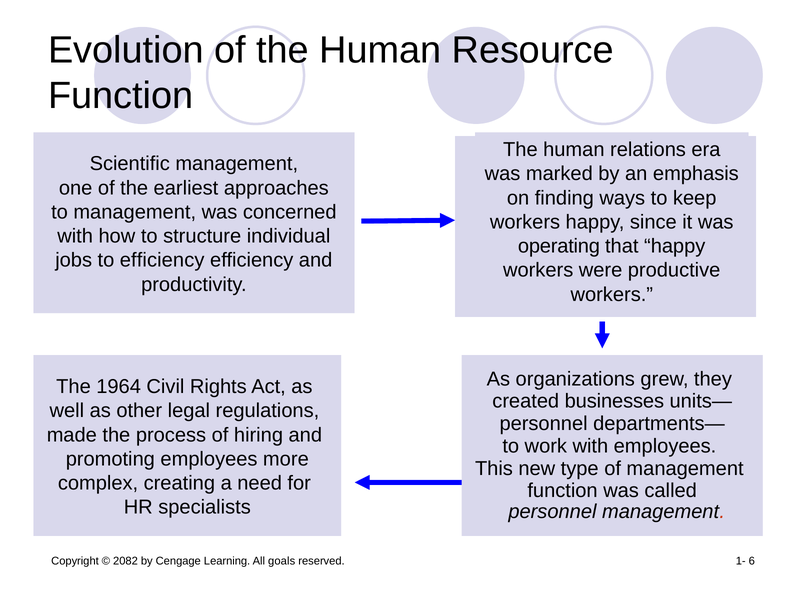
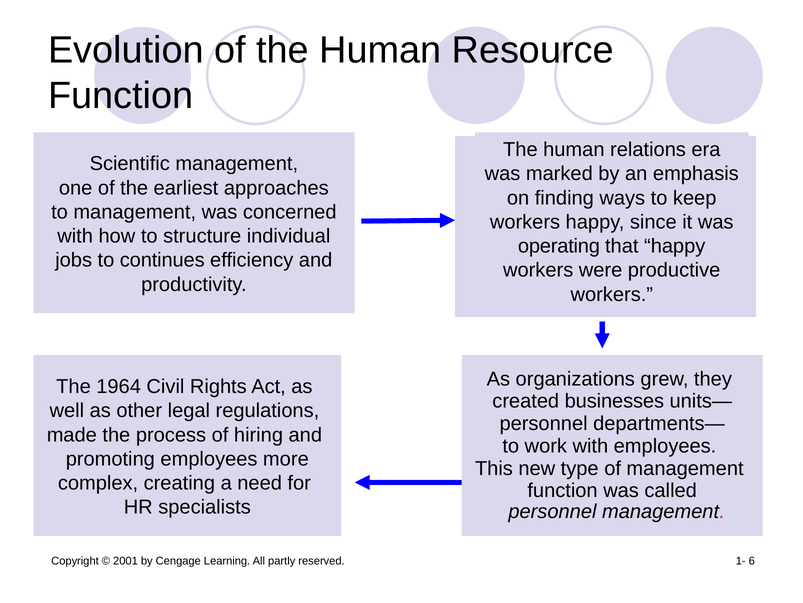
to efficiency: efficiency -> continues (162, 260)
2082: 2082 -> 2001 (125, 560)
goals: goals -> partly (282, 560)
